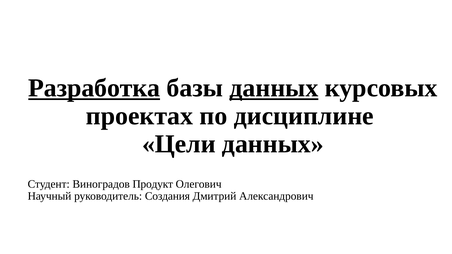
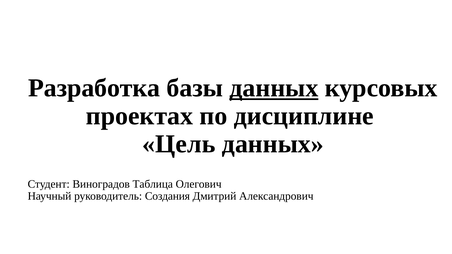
Разработка underline: present -> none (94, 88)
Цели: Цели -> Цель (179, 144)
Продукт: Продукт -> Таблица (153, 184)
